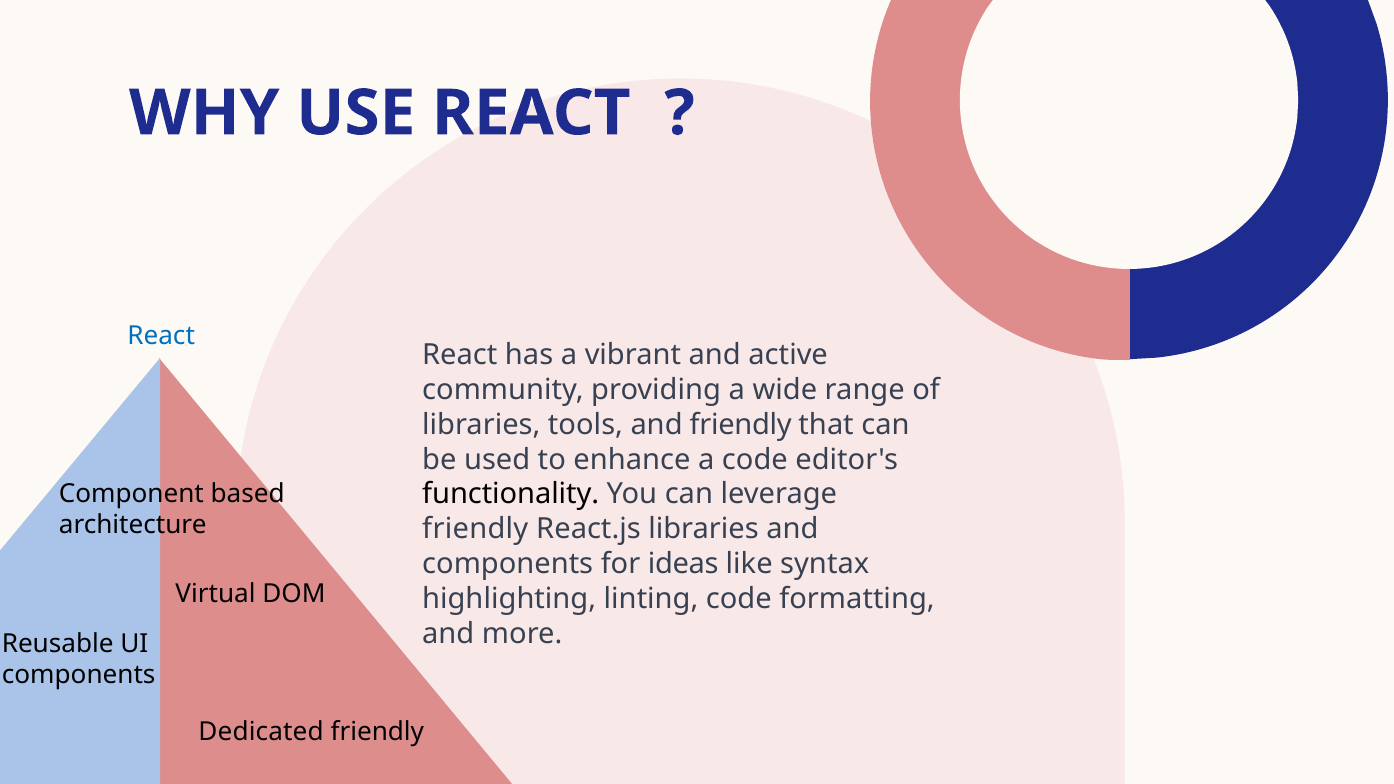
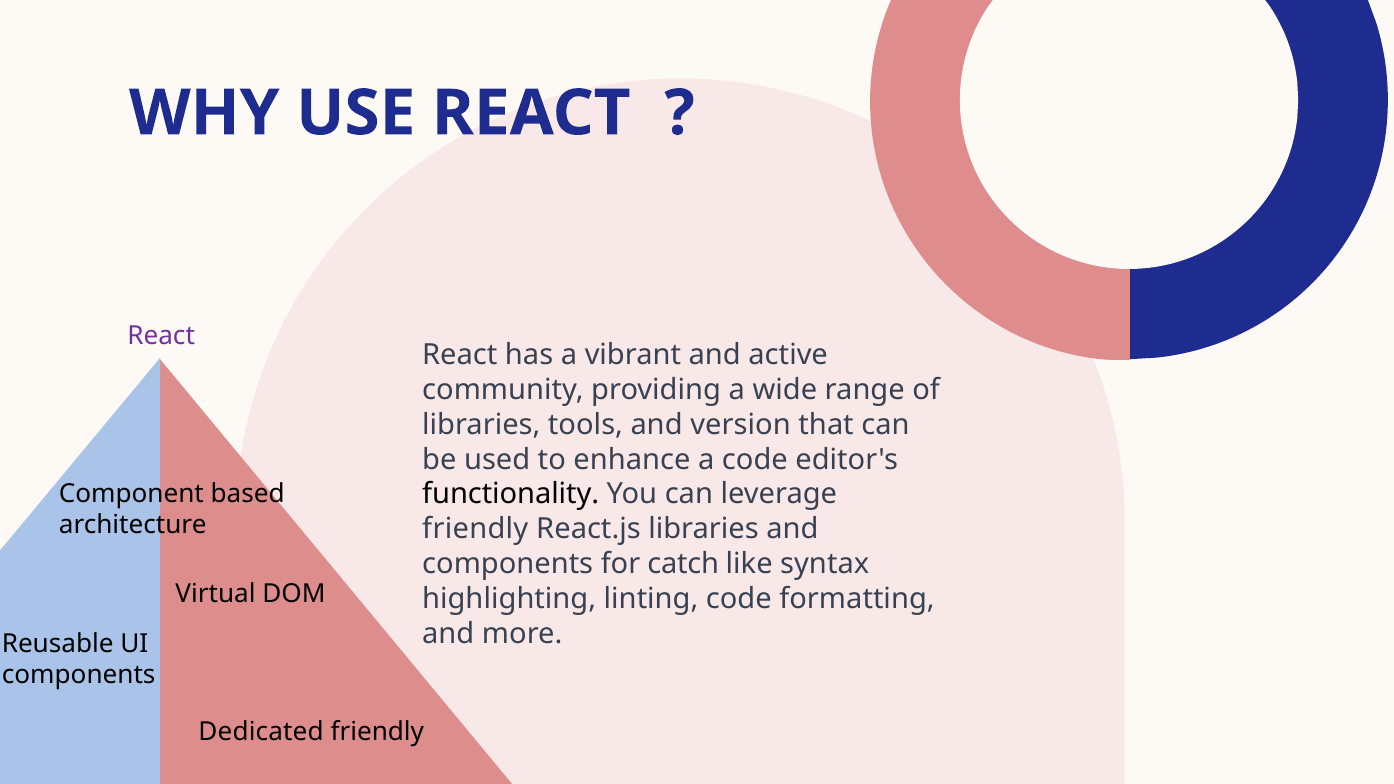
React colour: blue -> purple (161, 336)
and friendly: friendly -> version (741, 425)
ideas: ideas -> catch (683, 564)
